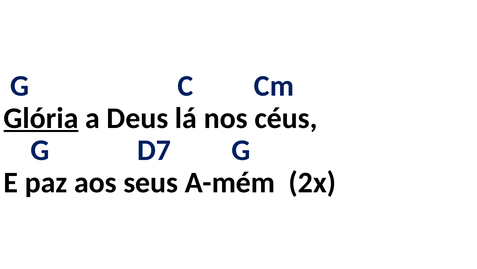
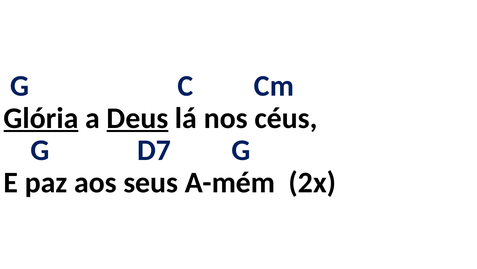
Deus underline: none -> present (137, 118)
